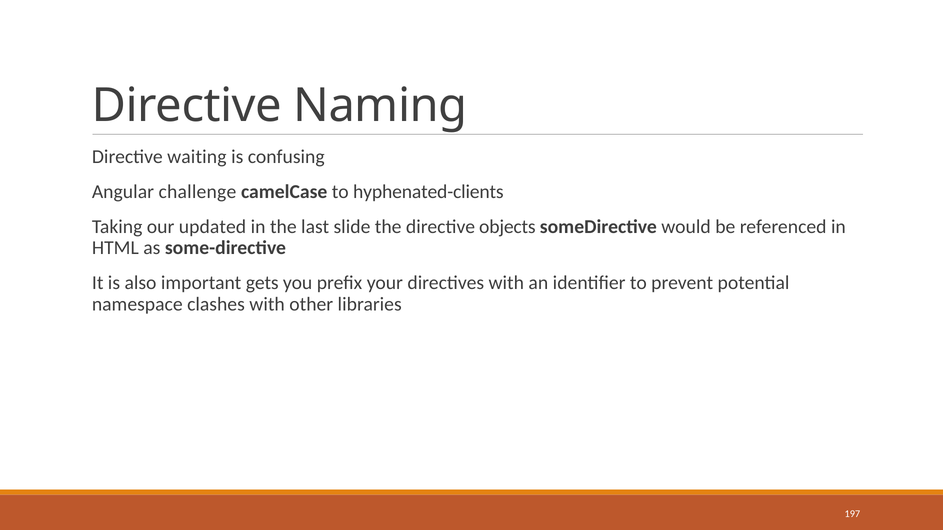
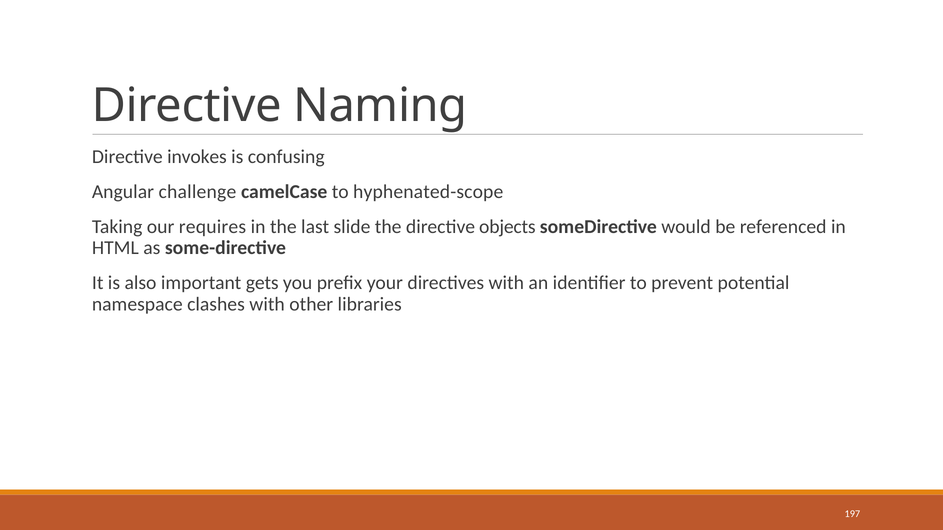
waiting: waiting -> invokes (197, 157)
hyphenated-clients: hyphenated-clients -> hyphenated-scope (428, 192)
updated: updated -> requires (212, 227)
